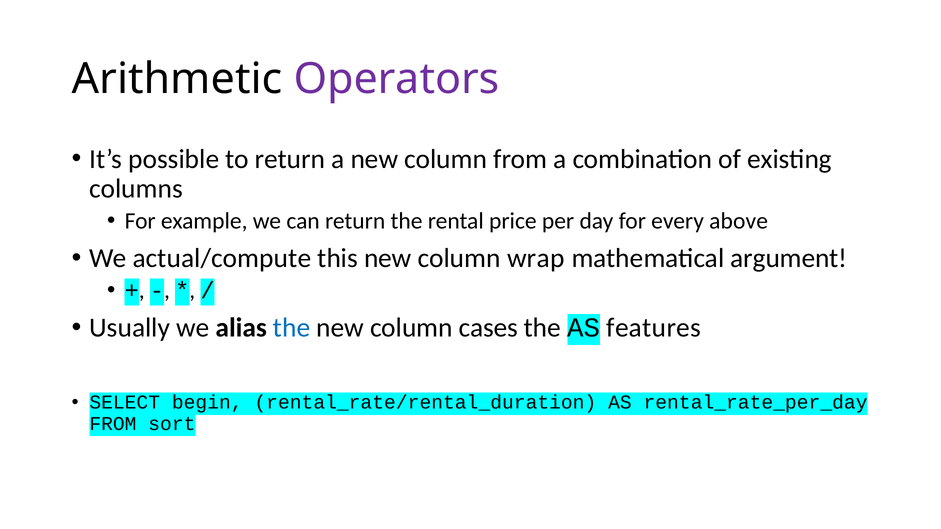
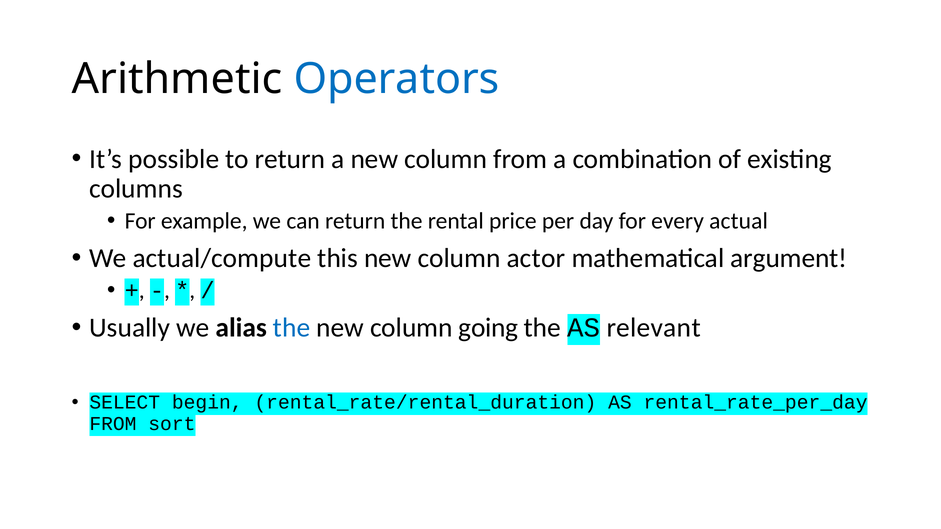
Operators colour: purple -> blue (396, 79)
above: above -> actual (739, 221)
wrap: wrap -> actor (536, 258)
cases: cases -> going (488, 328)
features: features -> relevant (654, 328)
